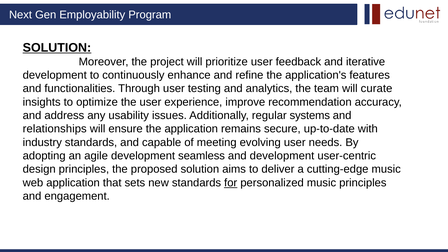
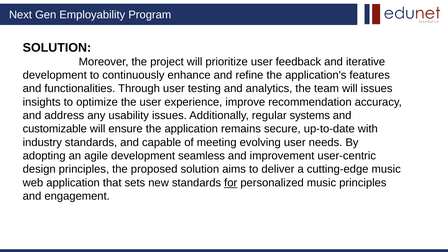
SOLUTION underline: present -> none (57, 48)
will curate: curate -> issues (377, 89)
relationships: relationships -> customizable (55, 129)
and development: development -> improvement (282, 156)
